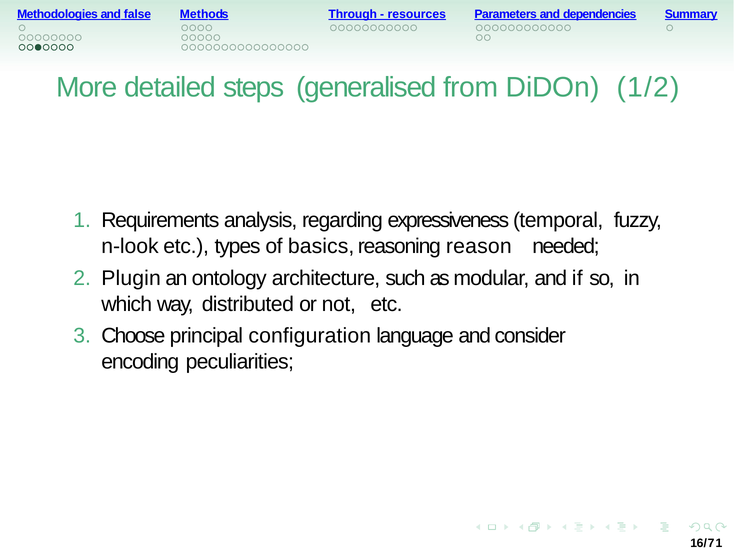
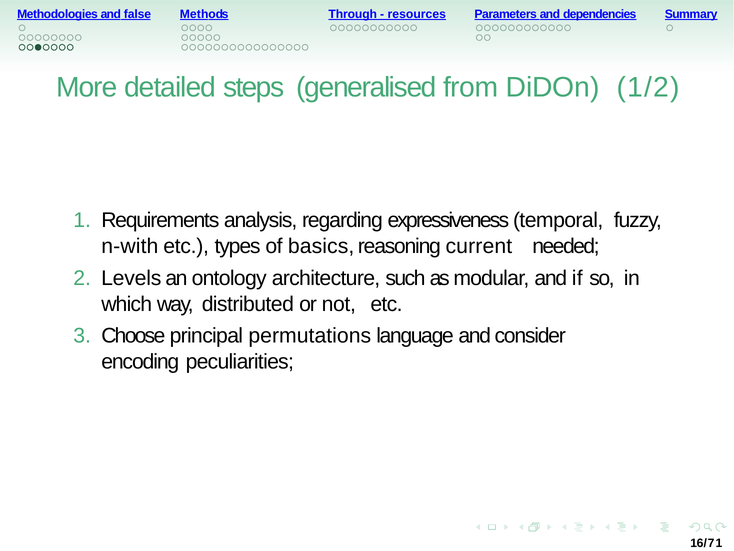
n-look: n-look -> n-with (130, 246)
reason: reason -> current (479, 246)
Plugin: Plugin -> Levels (131, 278)
configuration: configuration -> permutations (310, 336)
